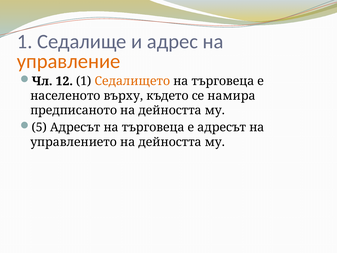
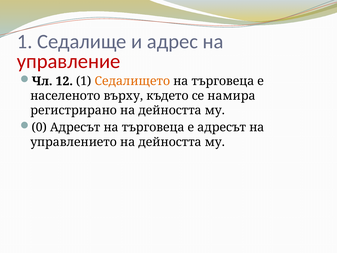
управление colour: orange -> red (69, 61)
предписаното: предписаното -> регистрирано (74, 110)
5: 5 -> 0 (39, 127)
